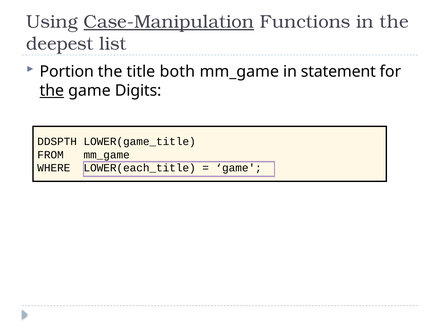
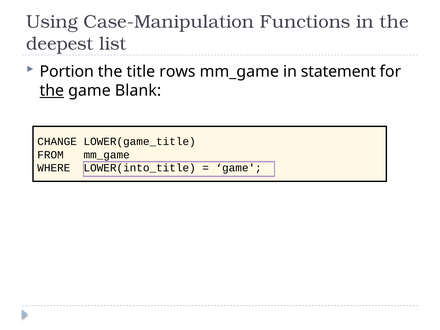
Case-Manipulation underline: present -> none (169, 22)
both: both -> rows (177, 71)
Digits: Digits -> Blank (138, 91)
DDSPTH: DDSPTH -> CHANGE (57, 142)
LOWER(each_title: LOWER(each_title -> LOWER(into_title (140, 168)
